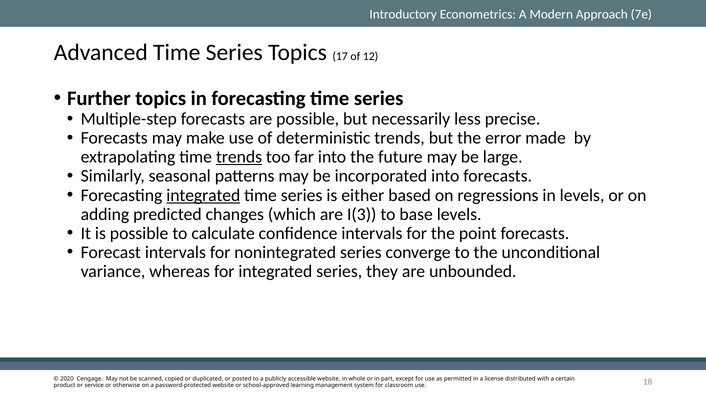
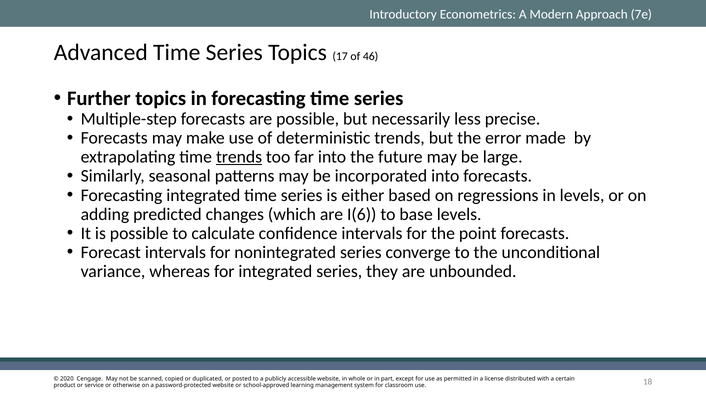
12: 12 -> 46 (371, 56)
integrated underline: present -> none (203, 195)
I(3: I(3 -> I(6 (362, 214)
